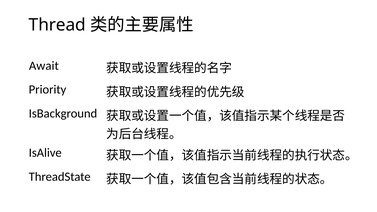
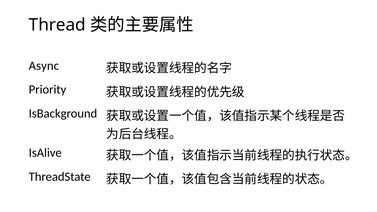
Await: Await -> Async (44, 66)
